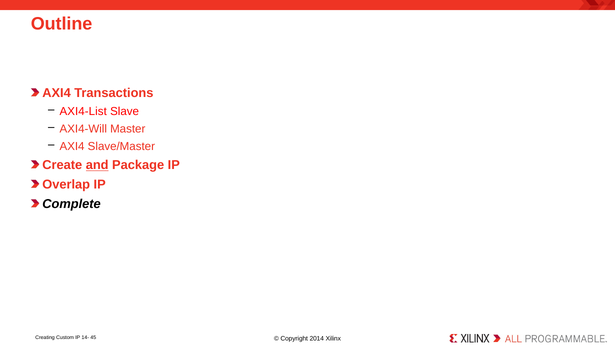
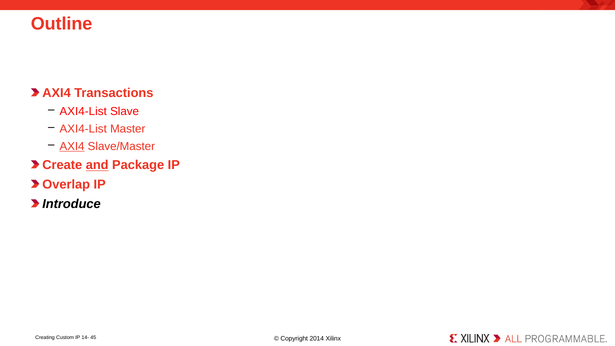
AXI4-Will: AXI4-Will -> AXI4-List (83, 129)
AXI4 underline: none -> present (72, 146)
Complete: Complete -> Introduce (72, 204)
